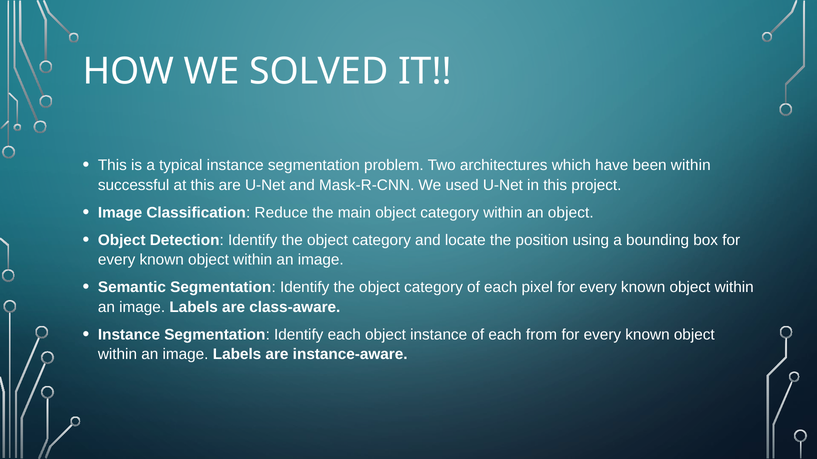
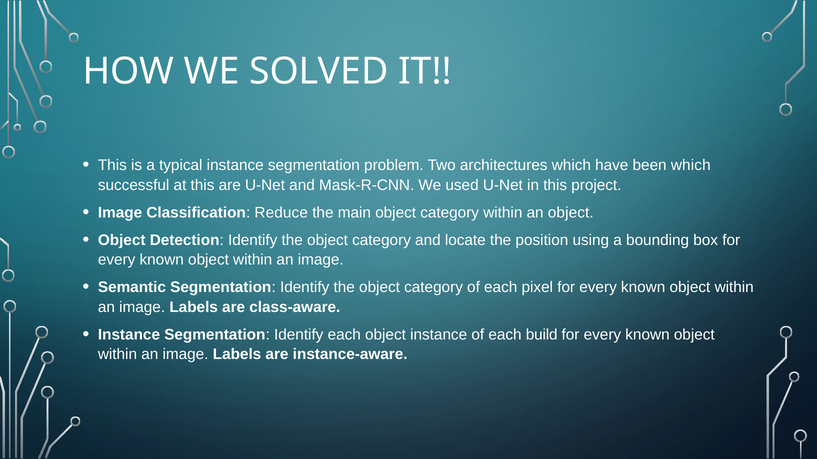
been within: within -> which (691, 166)
from: from -> build (542, 335)
